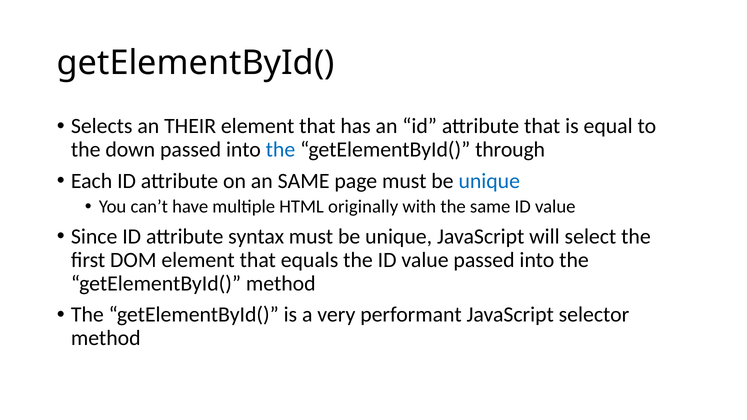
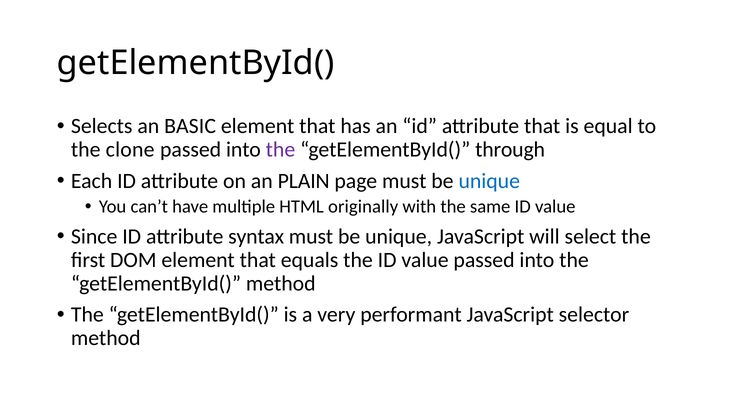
THEIR: THEIR -> BASIC (190, 126)
down: down -> clone (130, 150)
the colour: blue -> purple (280, 150)
an SAME: SAME -> PLAIN (304, 181)
